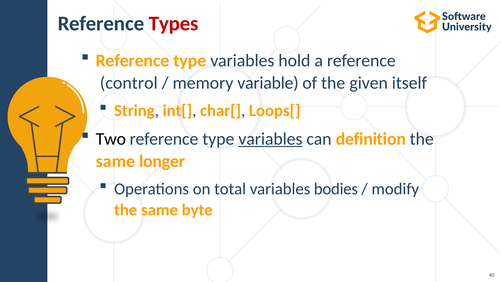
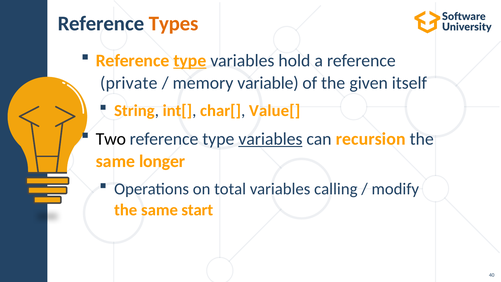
Types colour: red -> orange (174, 24)
type underline: none -> present (190, 60)
control: control -> private (129, 83)
Loops[: Loops[ -> Value[ (275, 111)
definition: definition -> recursion (371, 139)
bodies: bodies -> calling (336, 189)
byte: byte -> start (197, 210)
